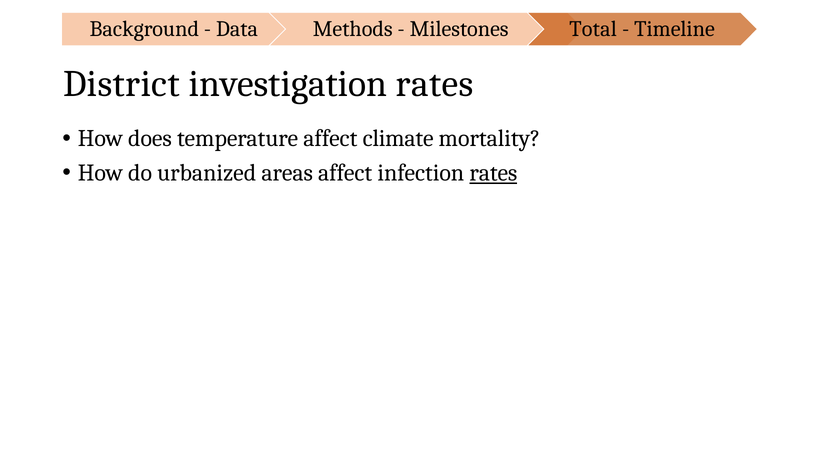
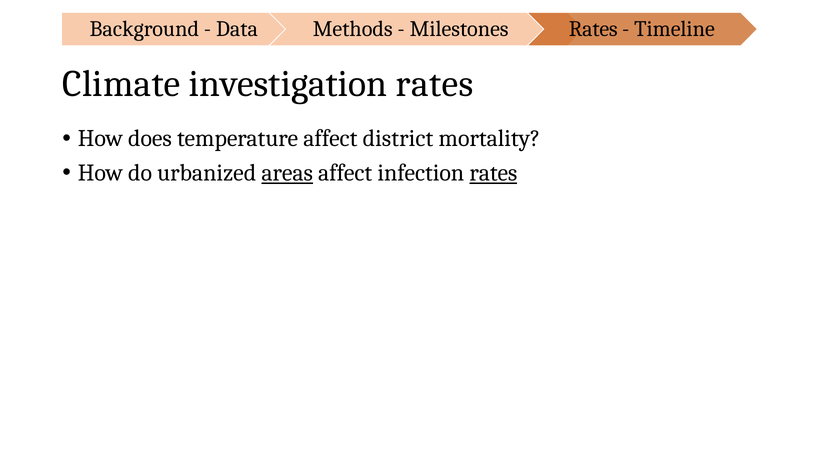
Total: Total -> Rates (593, 29)
District: District -> Climate (121, 84)
climate: climate -> district (398, 138)
areas underline: none -> present (287, 173)
